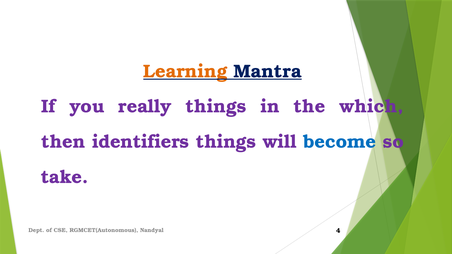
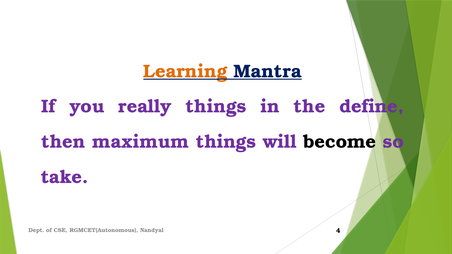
which: which -> define (372, 107)
identifiers: identifiers -> maximum (140, 142)
become colour: blue -> black (340, 142)
